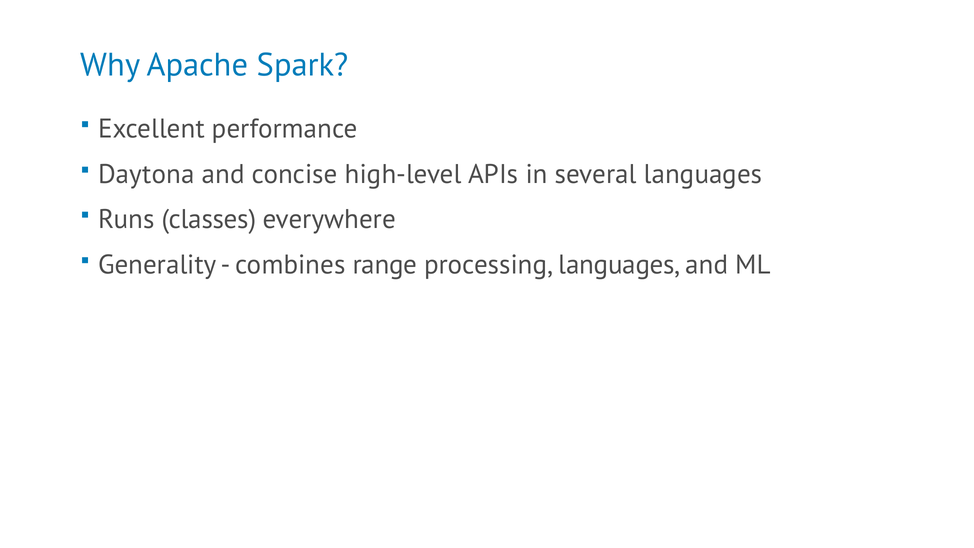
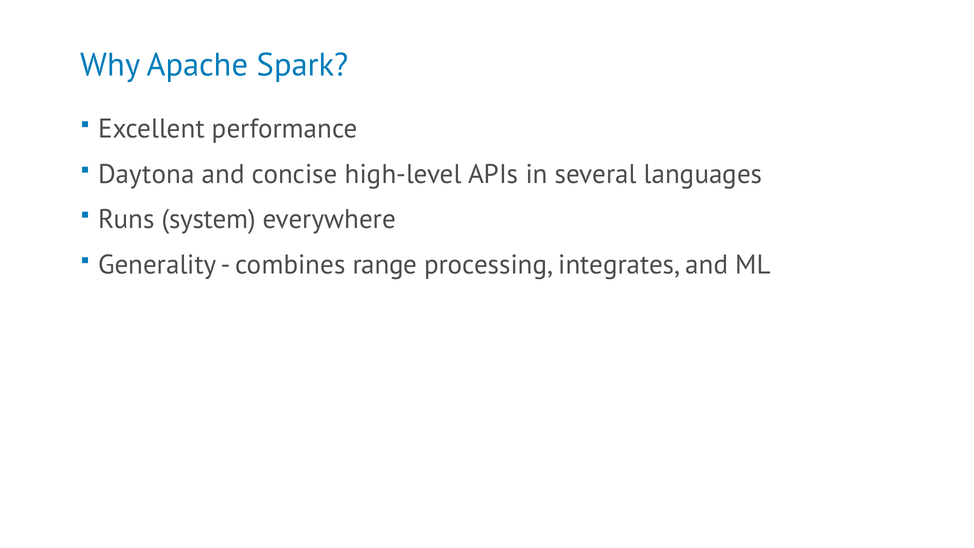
classes: classes -> system (209, 219)
processing languages: languages -> integrates (619, 265)
